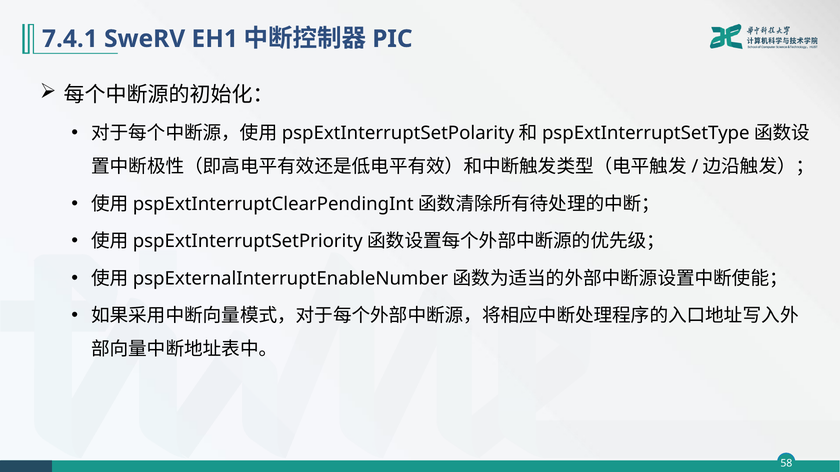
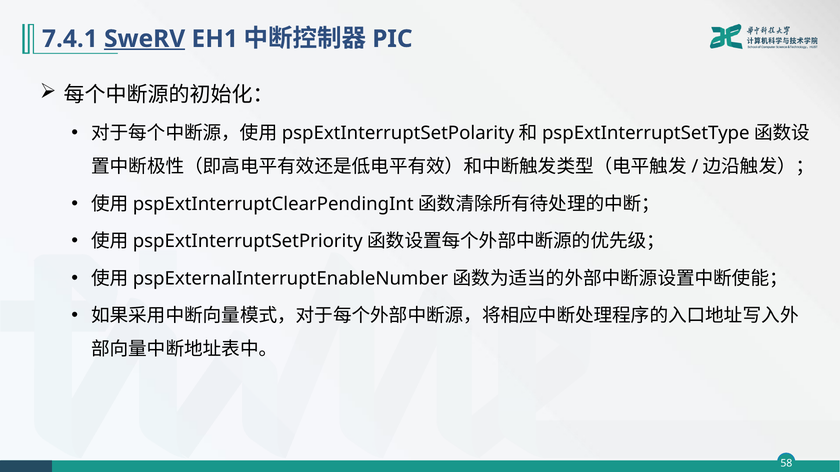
SweRV underline: none -> present (145, 39)
